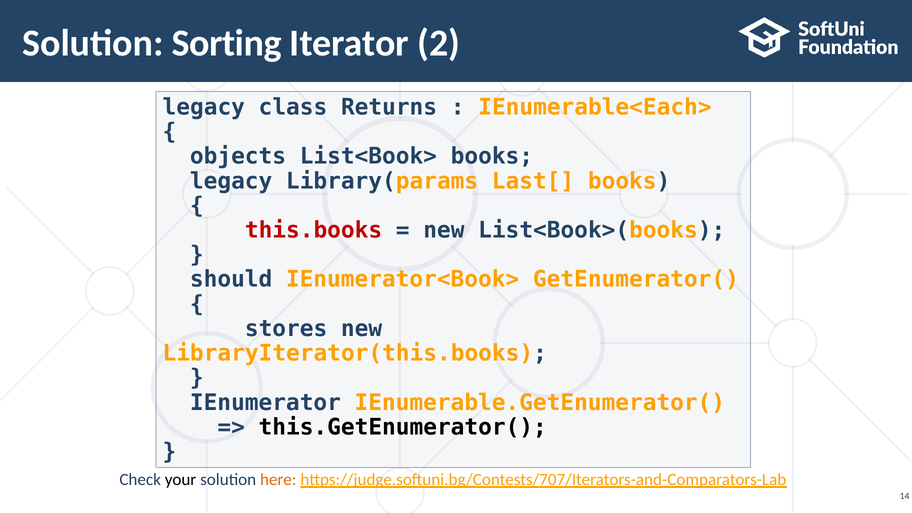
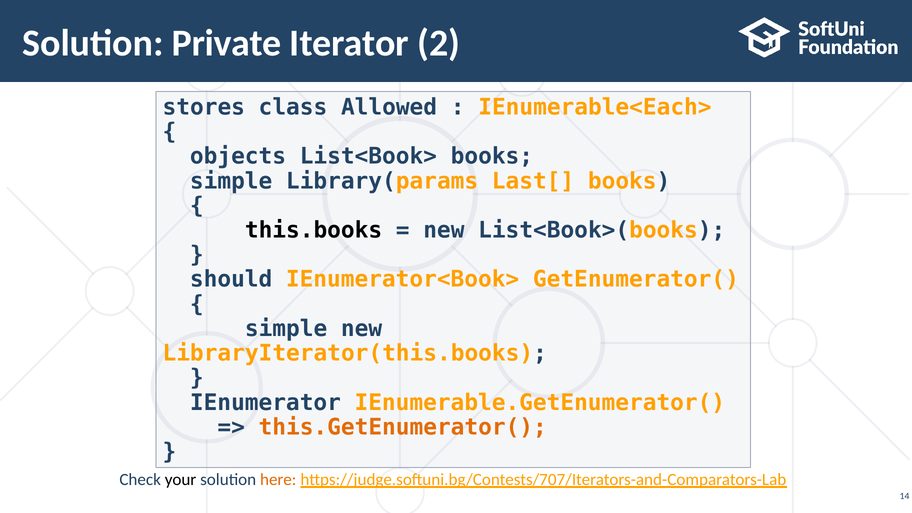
Sorting: Sorting -> Private (227, 43)
legacy: legacy -> stores (204, 107)
Returns: Returns -> Allowed (389, 107)
legacy: legacy -> simple (231, 181)
this.books colour: red -> black (314, 230)
stores: stores -> simple (286, 329)
this.GetEnumerator( colour: black -> orange (403, 427)
